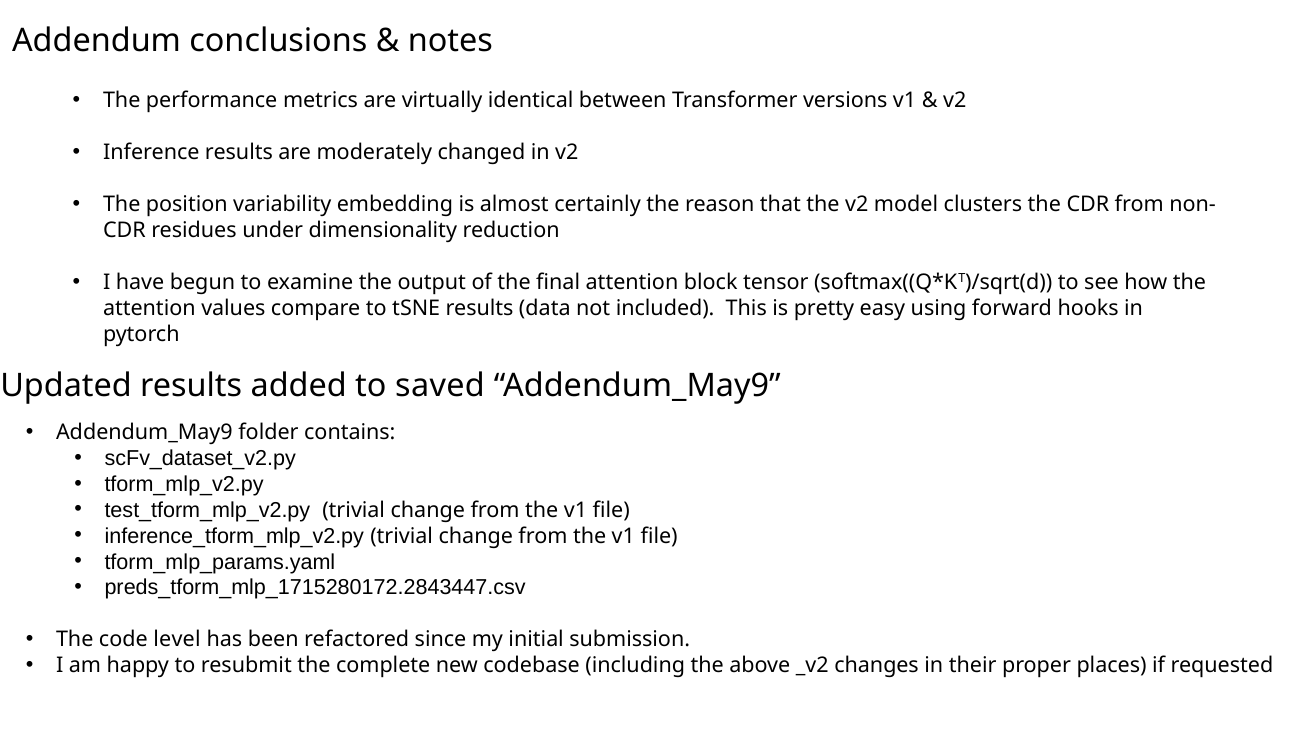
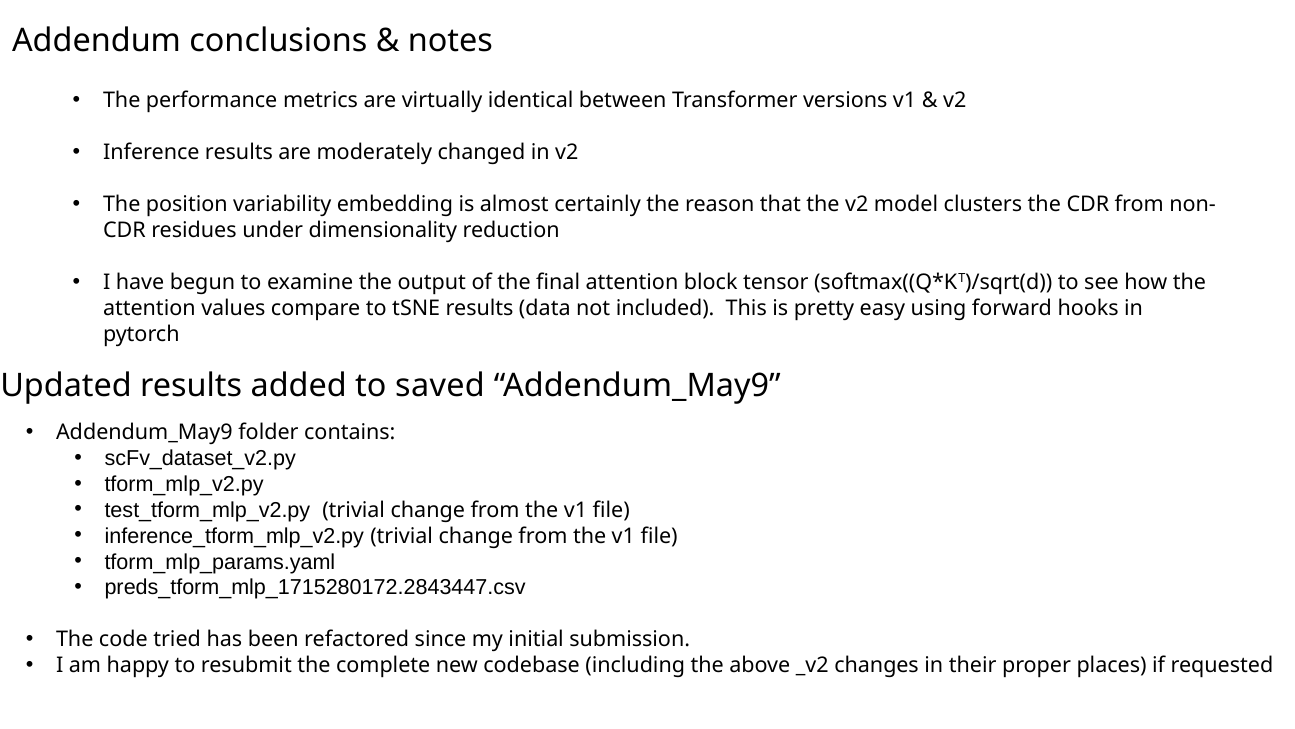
level: level -> tried (177, 639)
